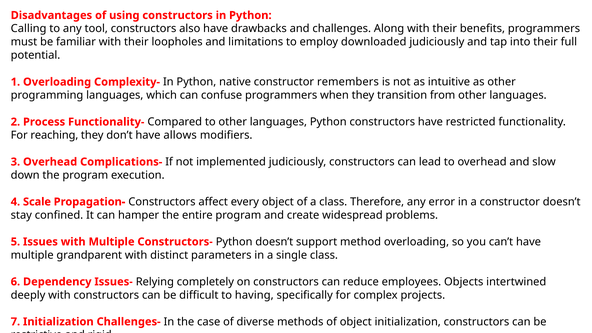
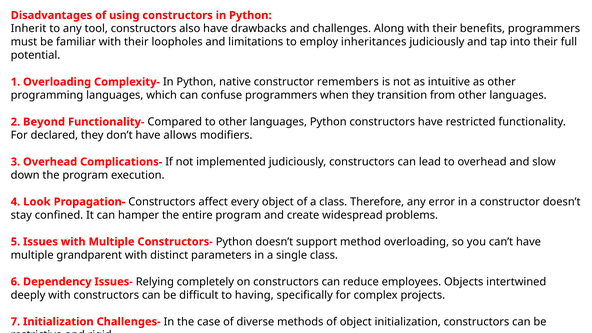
Calling: Calling -> Inherit (29, 29)
downloaded: downloaded -> inheritances (374, 42)
Process: Process -> Beyond (44, 122)
reaching: reaching -> declared (54, 135)
Scale: Scale -> Look (37, 202)
